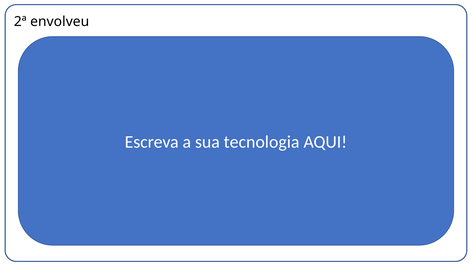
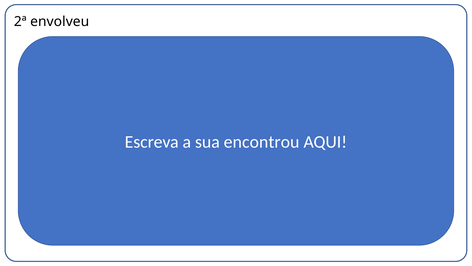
tecnologia: tecnologia -> encontrou (262, 142)
